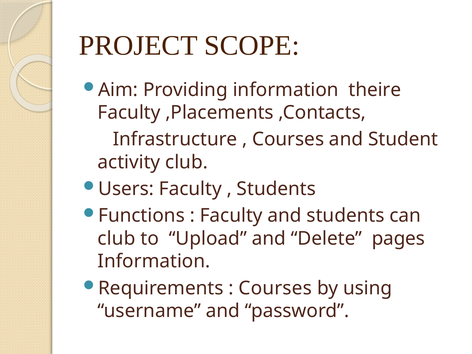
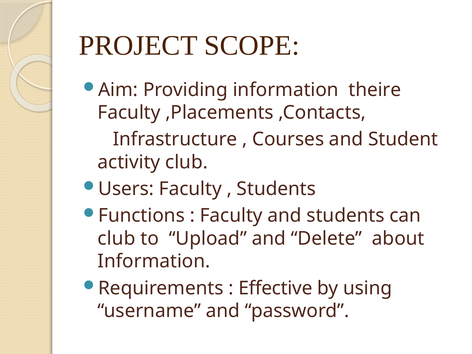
pages: pages -> about (398, 239)
Courses: Courses -> Effective (275, 288)
